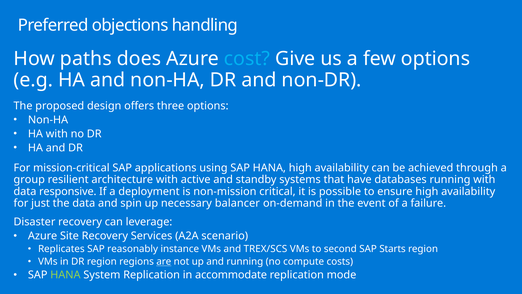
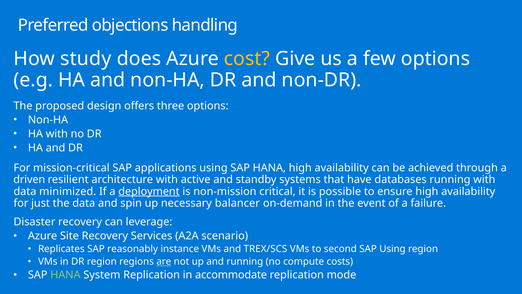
paths: paths -> study (86, 59)
cost colour: light blue -> yellow (247, 59)
group: group -> driven (29, 179)
responsive: responsive -> minimized (68, 191)
deployment underline: none -> present (149, 191)
SAP Starts: Starts -> Using (392, 249)
